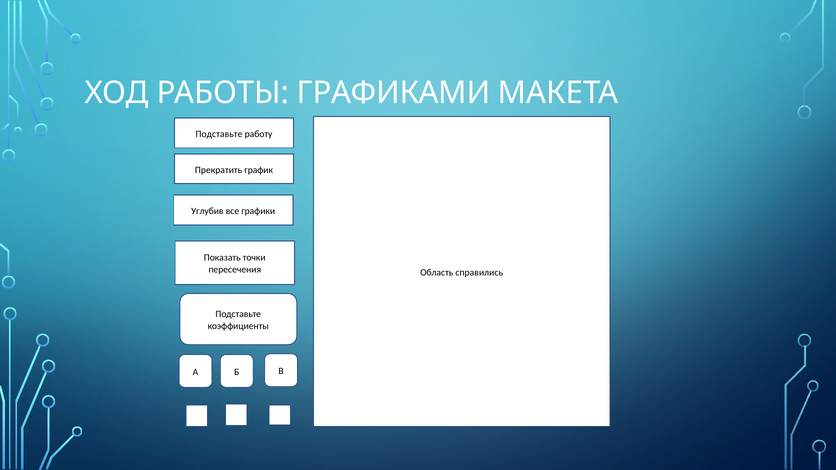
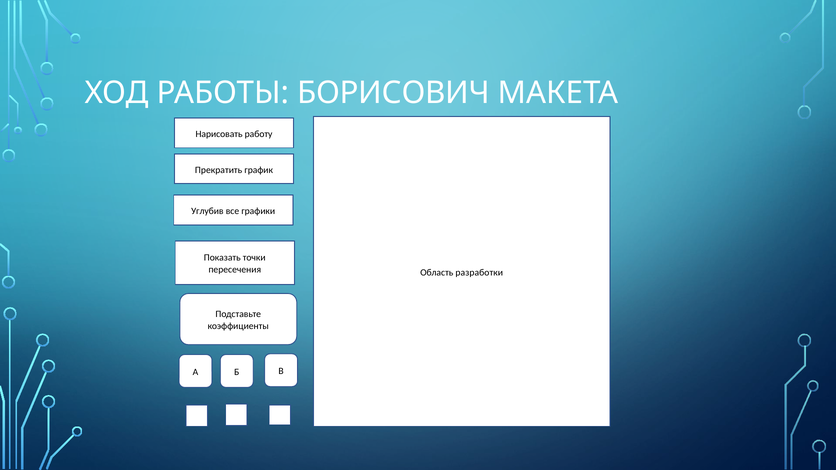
ГРАФИКАМИ: ГРАФИКАМИ -> БОРИСОВИЧ (394, 93)
Подставьте: Подставьте -> Нарисовать (219, 134)
справились: справились -> разработки (479, 273)
